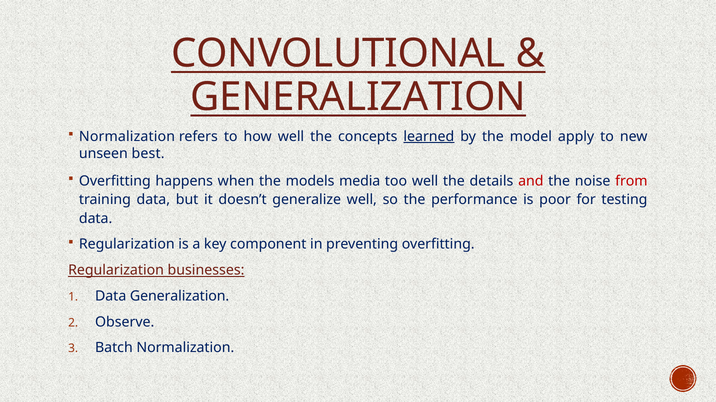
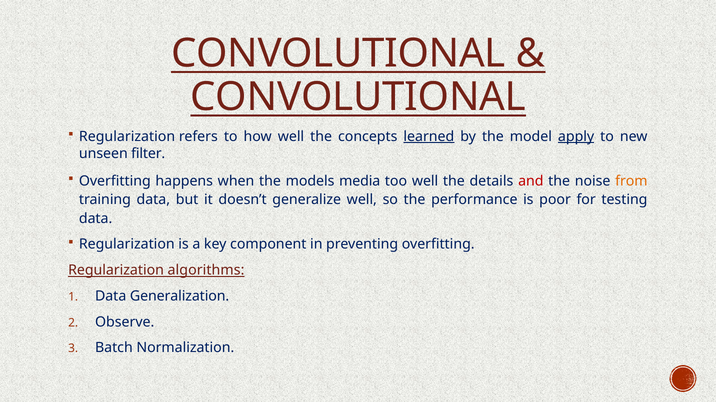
GENERALIZATION: GENERALIZATION -> CONVOLUTIONAL (358, 97)
Normalization: Normalization -> Regularization (127, 137)
apply underline: none -> present (576, 137)
best: best -> filter (148, 154)
from colour: red -> orange (631, 181)
businesses: businesses -> algorithms (206, 271)
